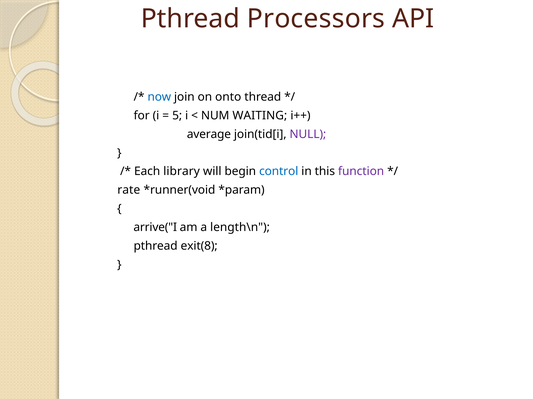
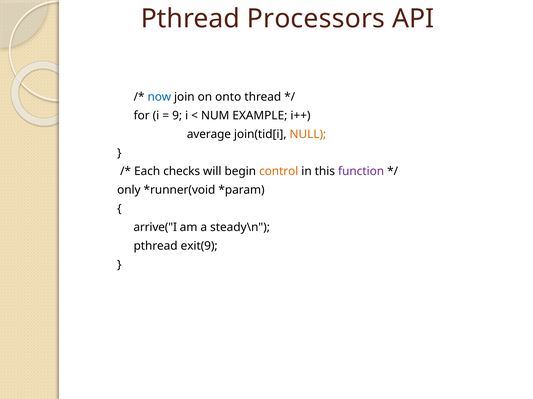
5: 5 -> 9 (177, 116)
WAITING: WAITING -> EXAMPLE (260, 116)
NULL colour: purple -> orange (308, 134)
library: library -> checks (182, 172)
control colour: blue -> orange (279, 172)
rate: rate -> only (129, 190)
length\n: length\n -> steady\n (240, 228)
exit(8: exit(8 -> exit(9 (199, 246)
